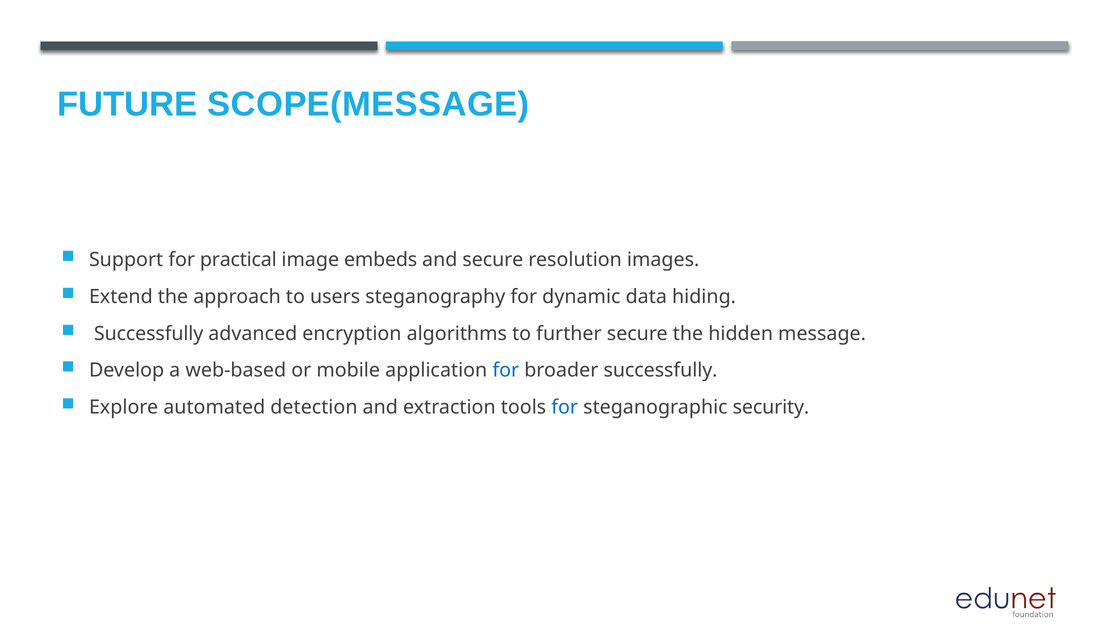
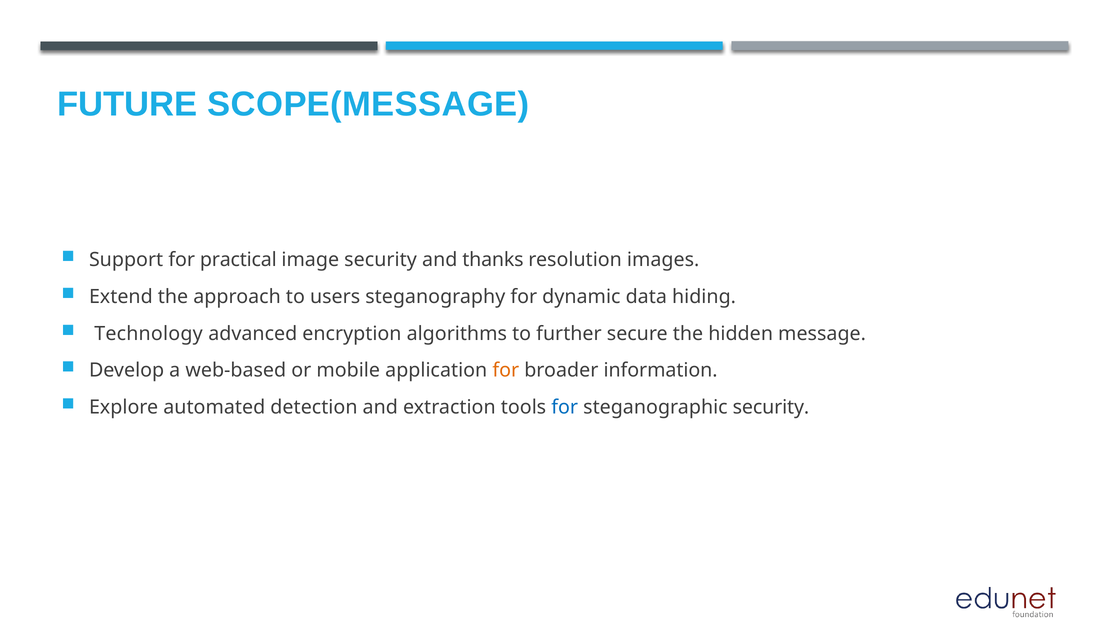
image embeds: embeds -> security (381, 260)
and secure: secure -> thanks (493, 260)
Successfully: Successfully -> Technology (148, 334)
for colour: blue -> orange (506, 370)
broader successfully: successfully -> information (661, 370)
